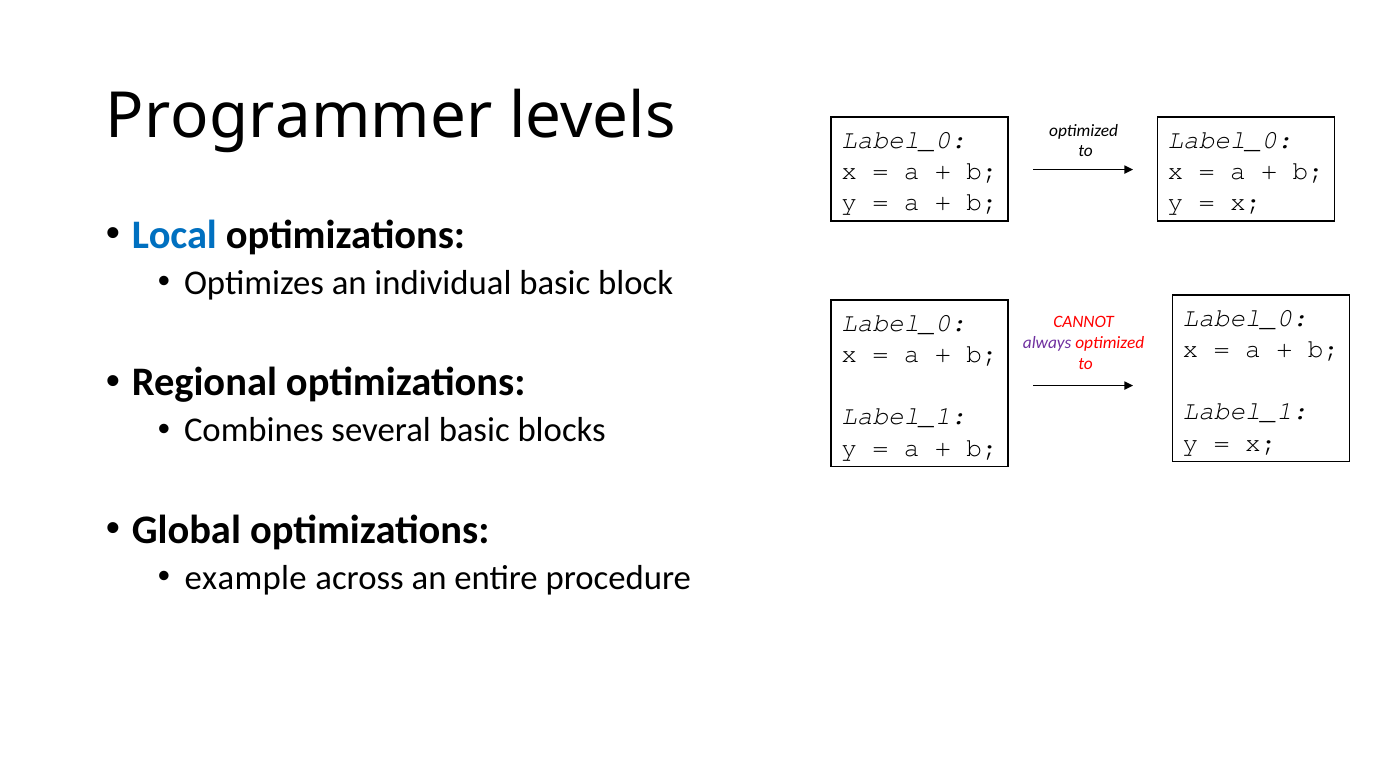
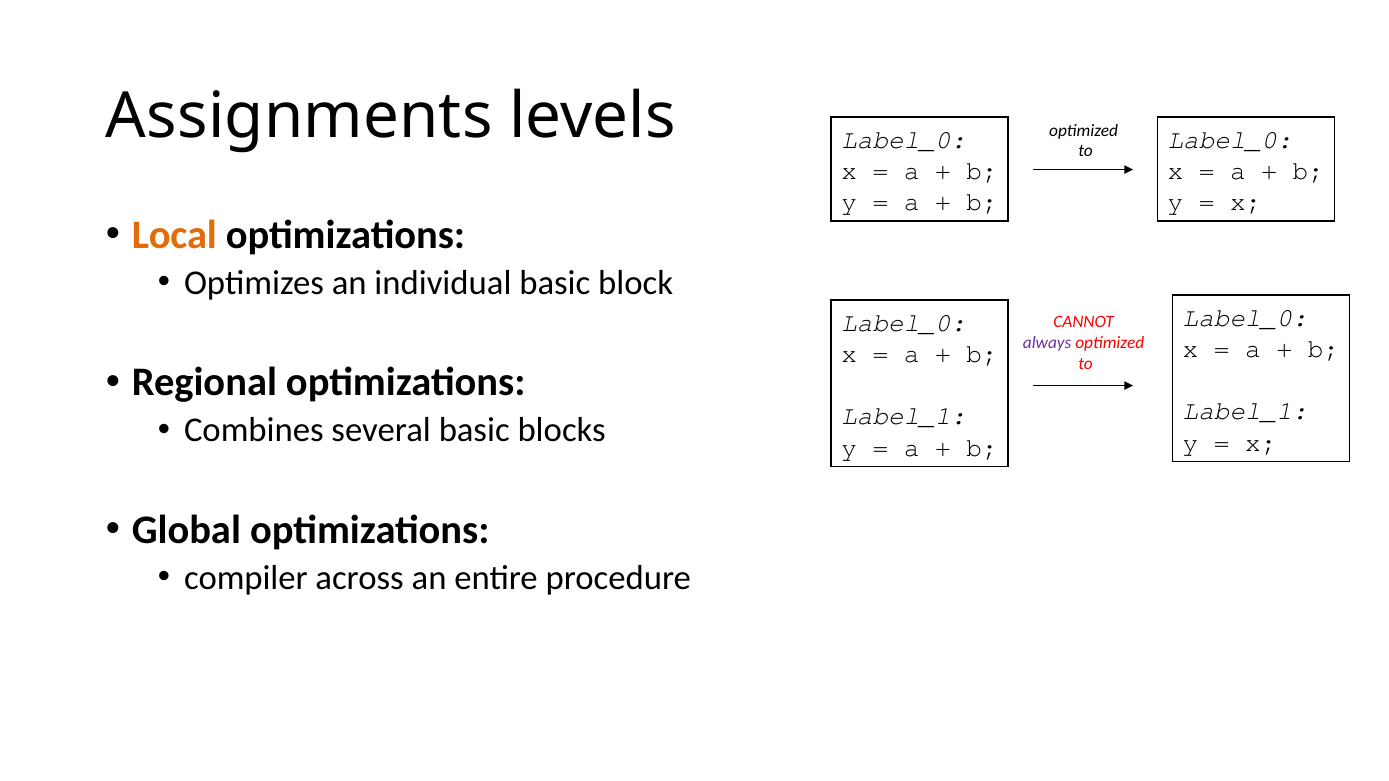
Programmer: Programmer -> Assignments (299, 117)
Local colour: blue -> orange (174, 235)
example: example -> compiler (246, 578)
